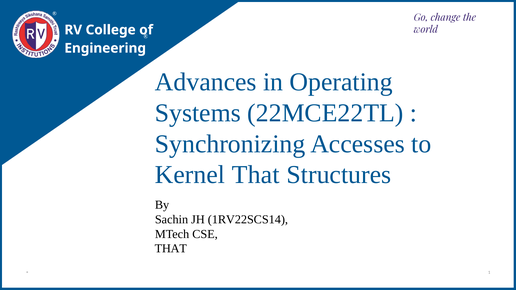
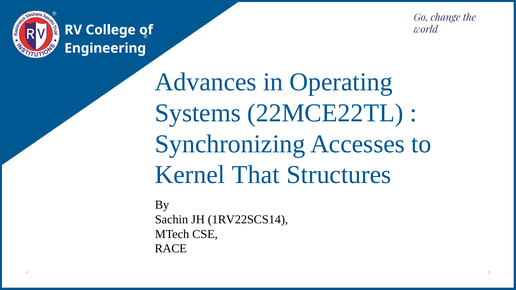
THAT: THAT -> RACE (171, 249)
